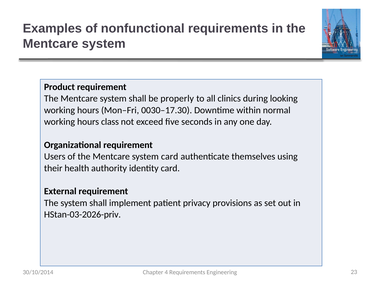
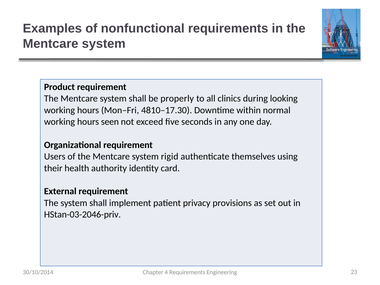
0030–17.30: 0030–17.30 -> 4810–17.30 (167, 110)
class: class -> seen (110, 122)
system card: card -> rigid (170, 157)
HStan-03-2026-priv: HStan-03-2026-priv -> HStan-03-2046-priv (82, 215)
